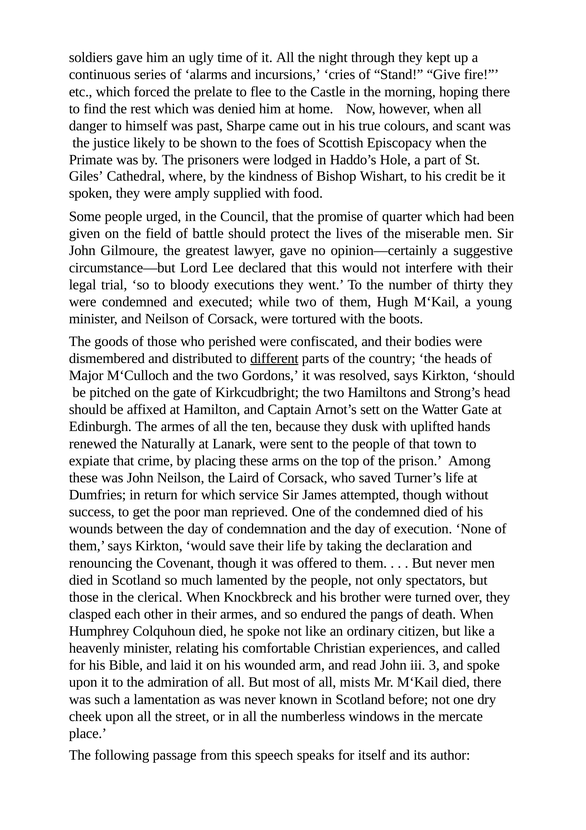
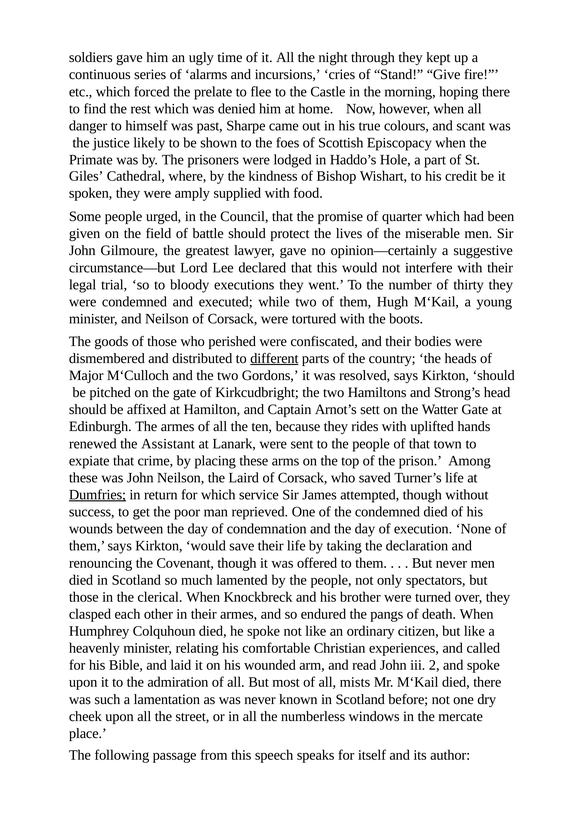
dusk: dusk -> rides (365, 426)
Naturally: Naturally -> Assistant (168, 443)
Dumfries underline: none -> present (97, 494)
3: 3 -> 2 (434, 665)
